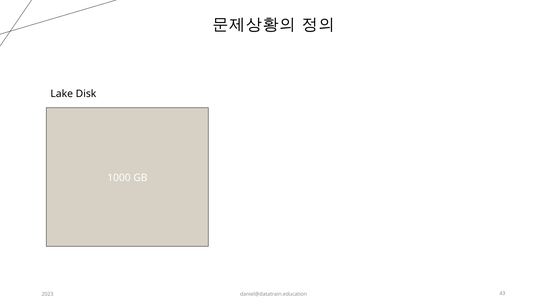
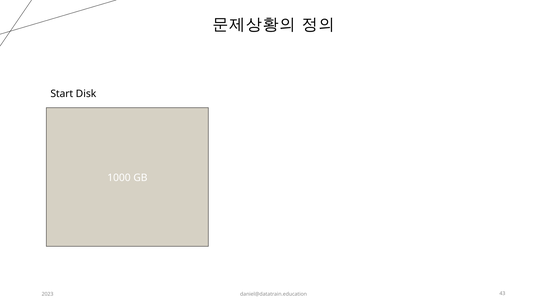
Lake: Lake -> Start (62, 94)
